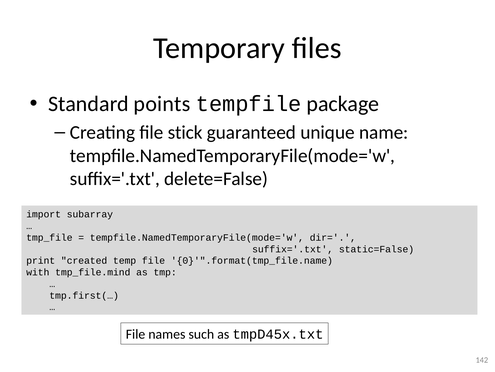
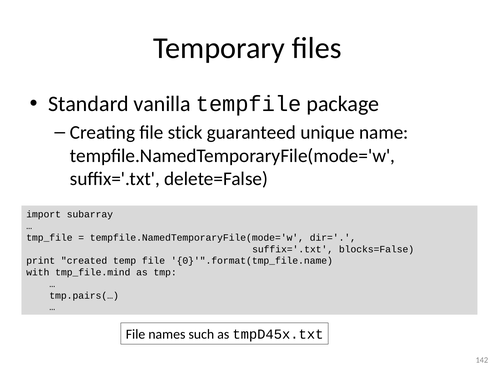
points: points -> vanilla (162, 104)
static=False: static=False -> blocks=False (377, 249)
tmp.first(…: tmp.first(… -> tmp.pairs(… (84, 295)
